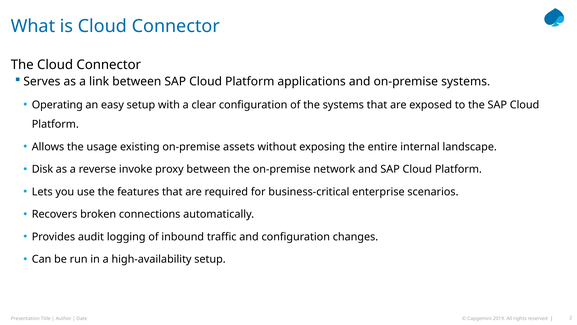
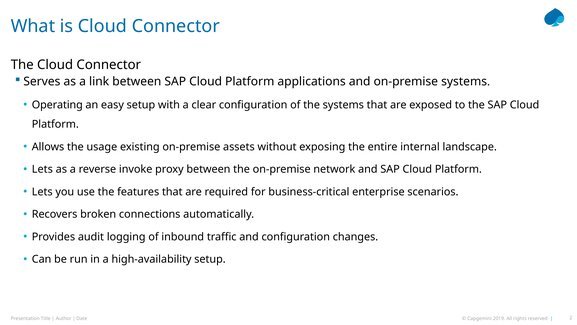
Disk: Disk -> Lets (42, 169)
